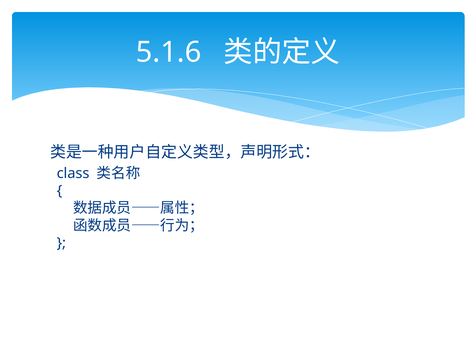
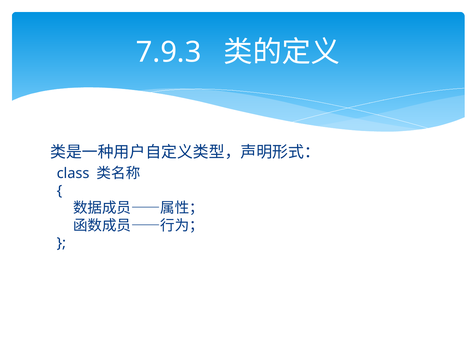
5.1.6: 5.1.6 -> 7.9.3 (169, 52)
